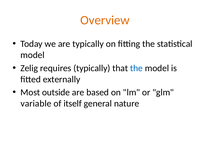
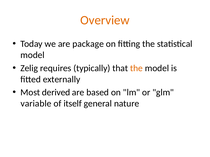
are typically: typically -> package (88, 44)
the colour: blue -> orange (136, 68)
outside: outside -> derived (56, 93)
